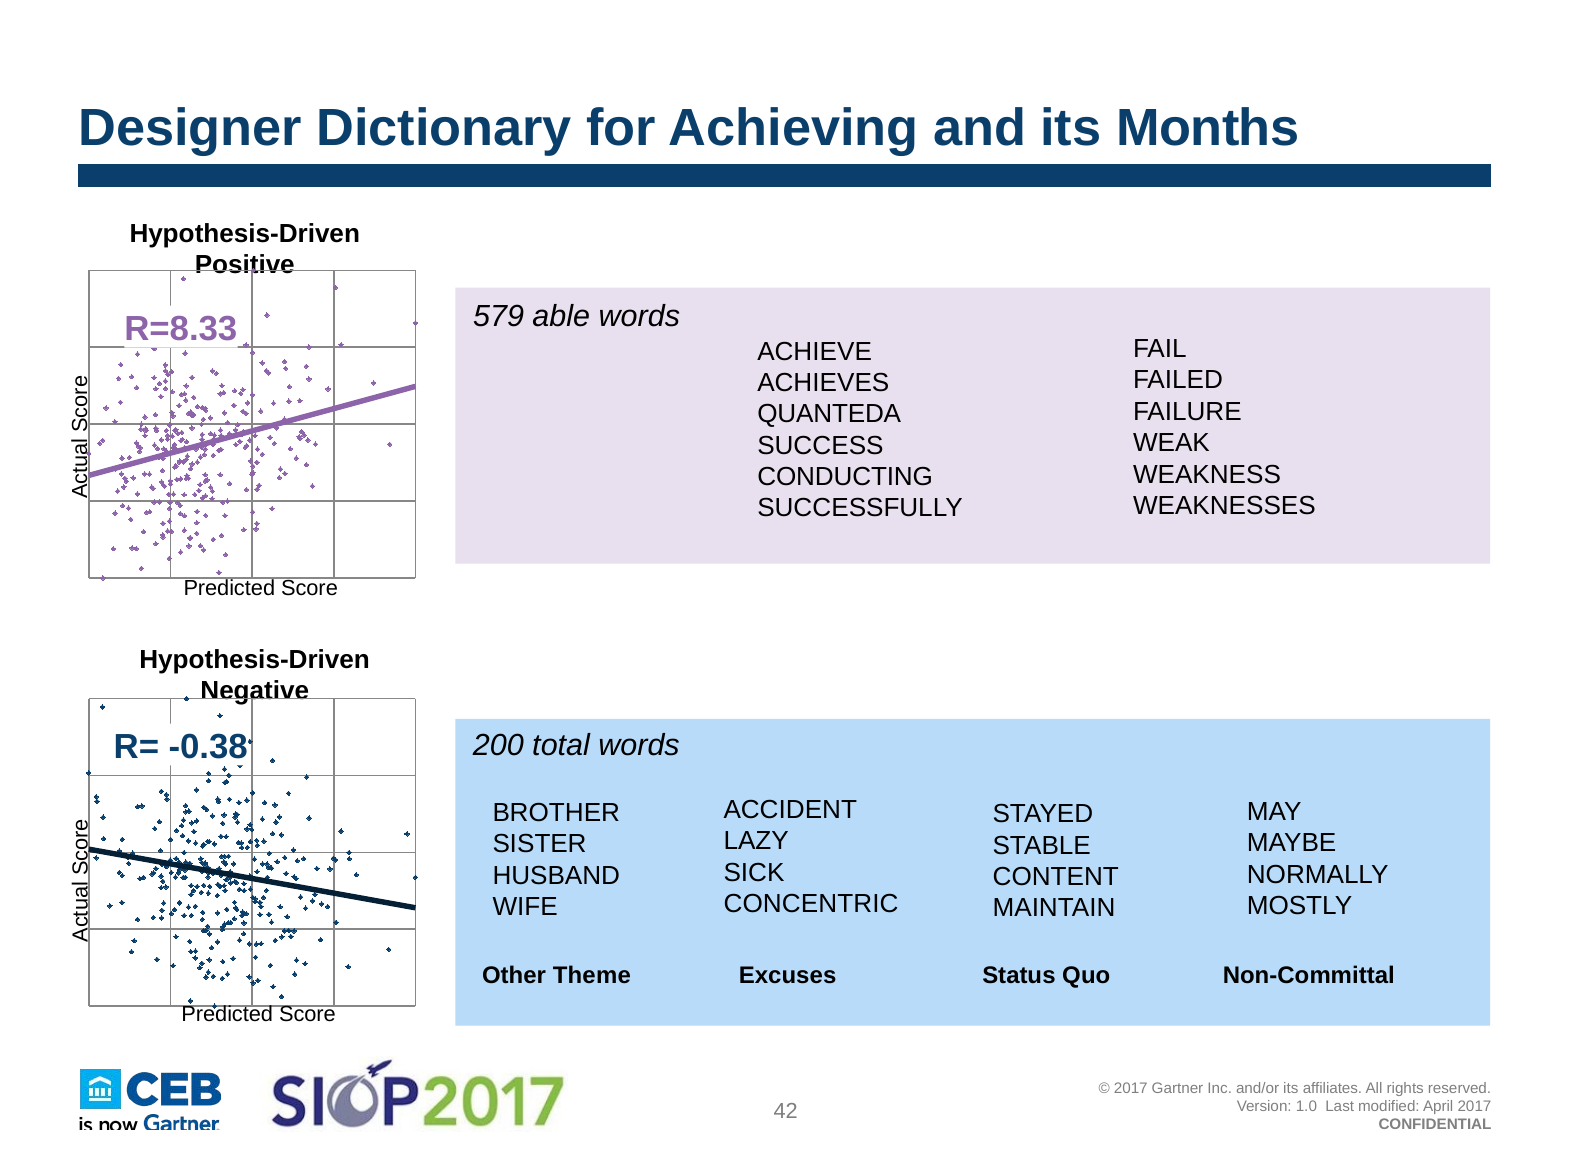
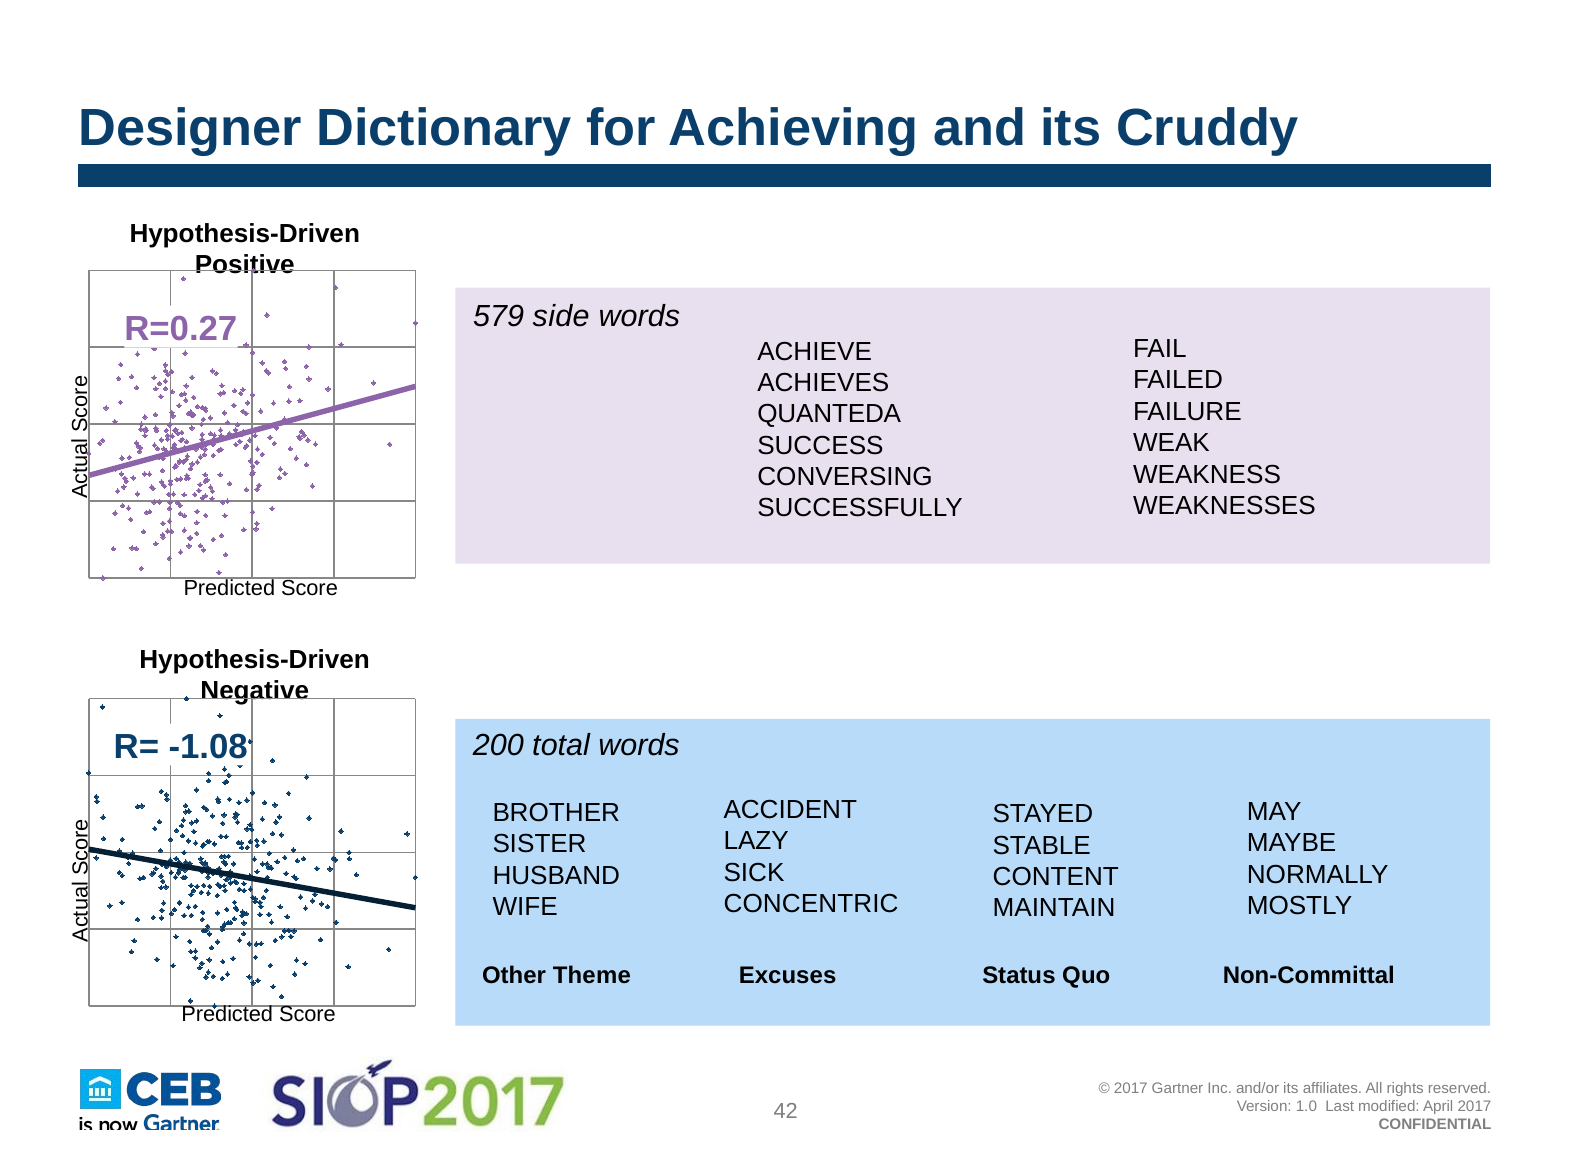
Months: Months -> Cruddy (1208, 129)
able: able -> side (561, 316)
R=8.33: R=8.33 -> R=0.27 (181, 329)
CONDUCTING: CONDUCTING -> CONVERSING (845, 477)
-0.38: -0.38 -> -1.08 (208, 747)
